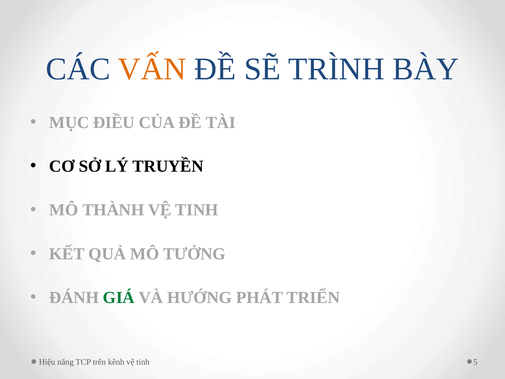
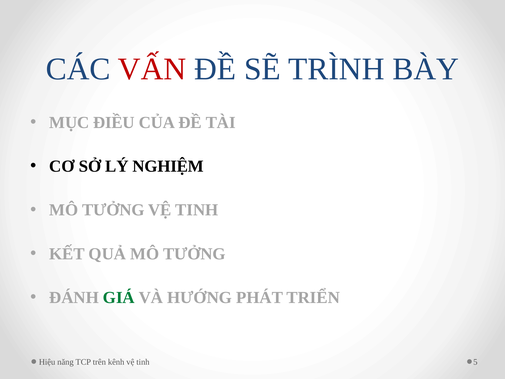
VẤN colour: orange -> red (152, 69)
TRUYỀN: TRUYỀN -> NGHIỆM (168, 166)
THÀNH: THÀNH -> TƯỞNG (113, 210)
